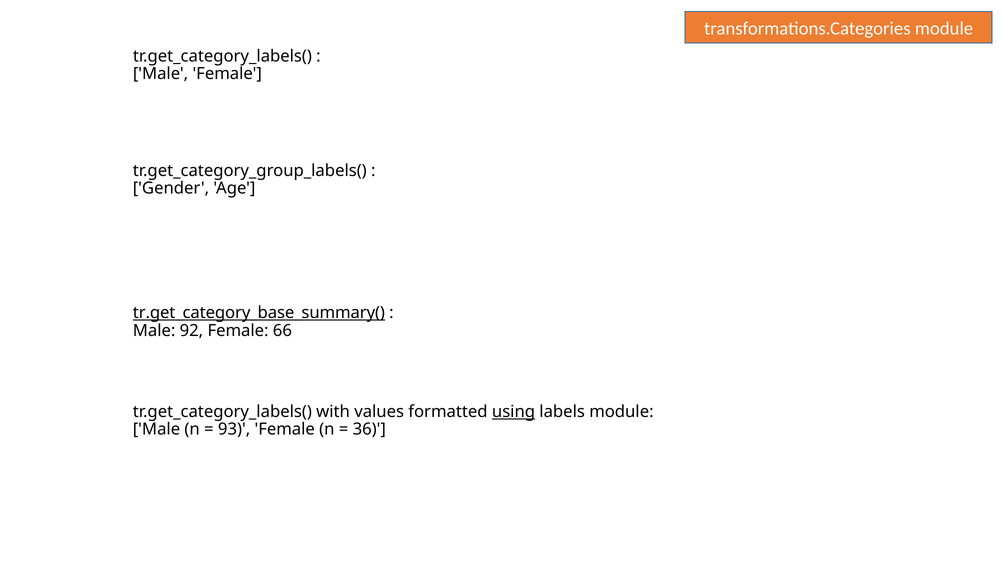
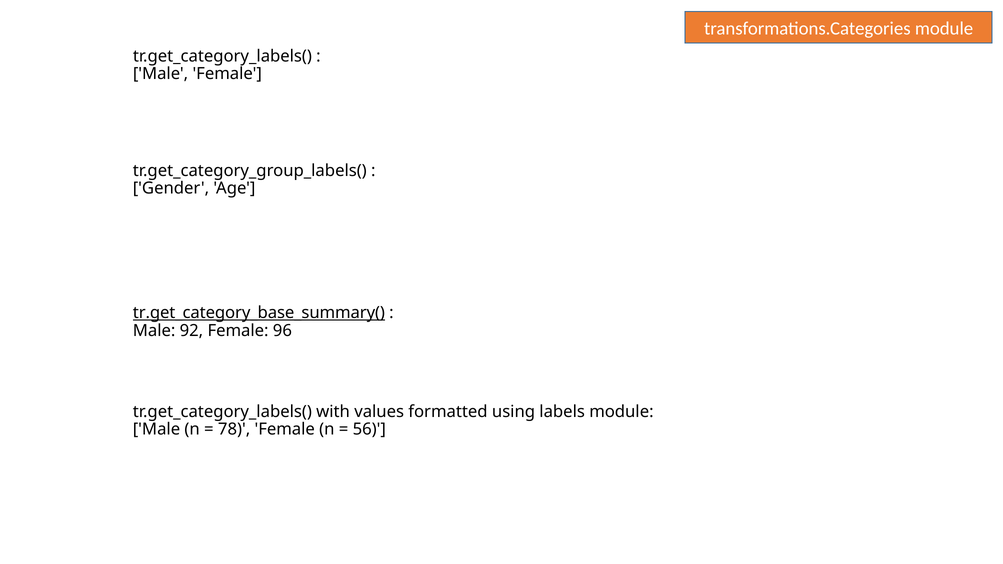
66: 66 -> 96 (282, 331)
using underline: present -> none (514, 412)
93: 93 -> 78 (234, 430)
36: 36 -> 56 (369, 430)
